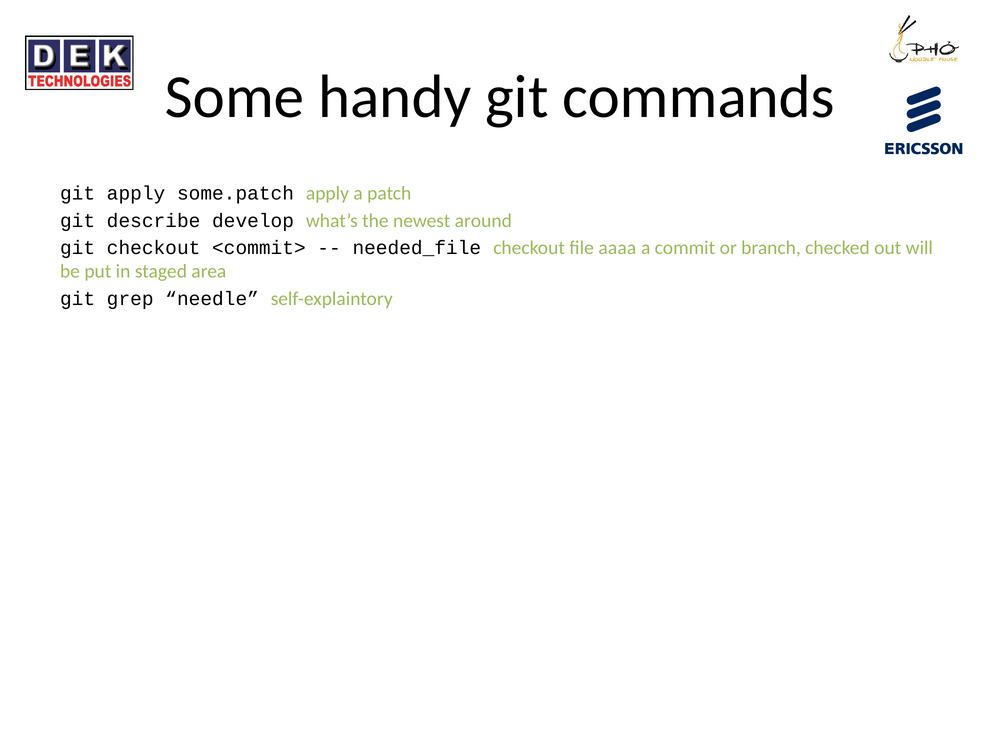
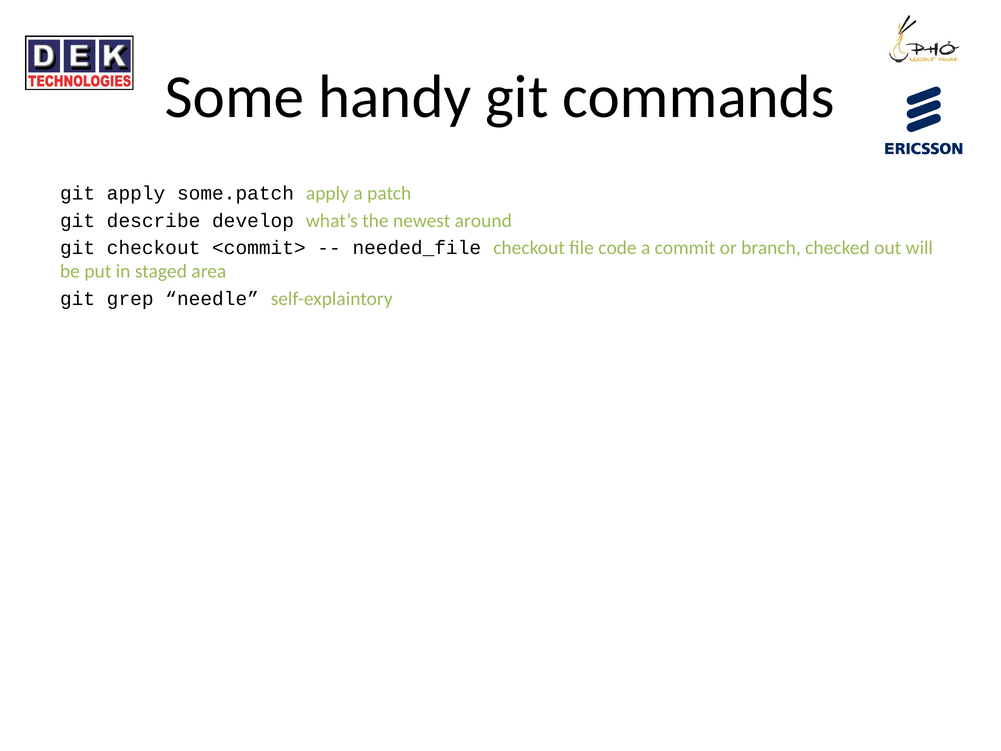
aaaa: aaaa -> code (617, 248)
